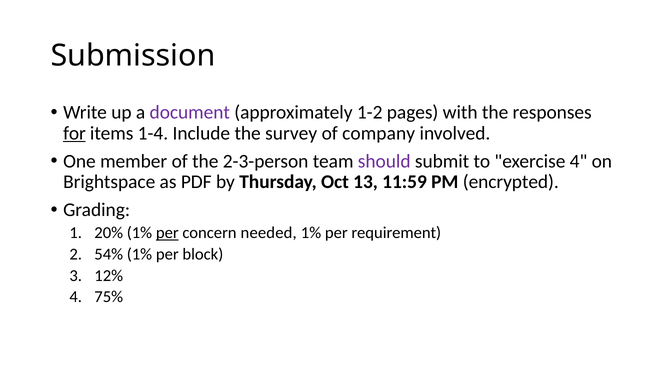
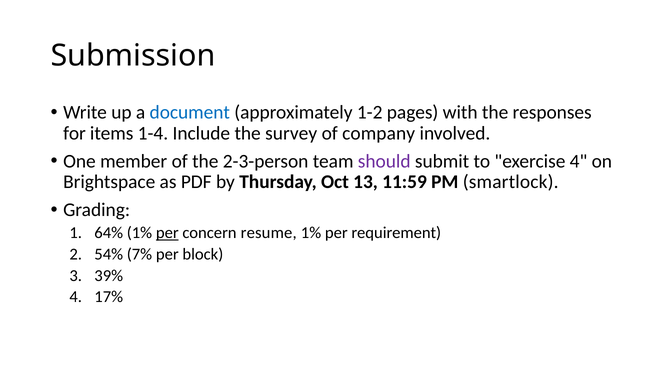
document colour: purple -> blue (190, 112)
for underline: present -> none (74, 133)
encrypted: encrypted -> smartlock (511, 182)
20%: 20% -> 64% (109, 233)
needed: needed -> resume (269, 233)
54% 1%: 1% -> 7% (139, 254)
12%: 12% -> 39% (109, 276)
75%: 75% -> 17% (109, 297)
